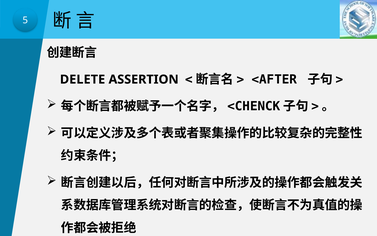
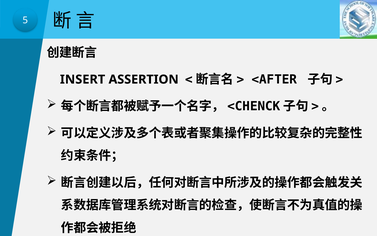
DELETE: DELETE -> INSERT (83, 79)
